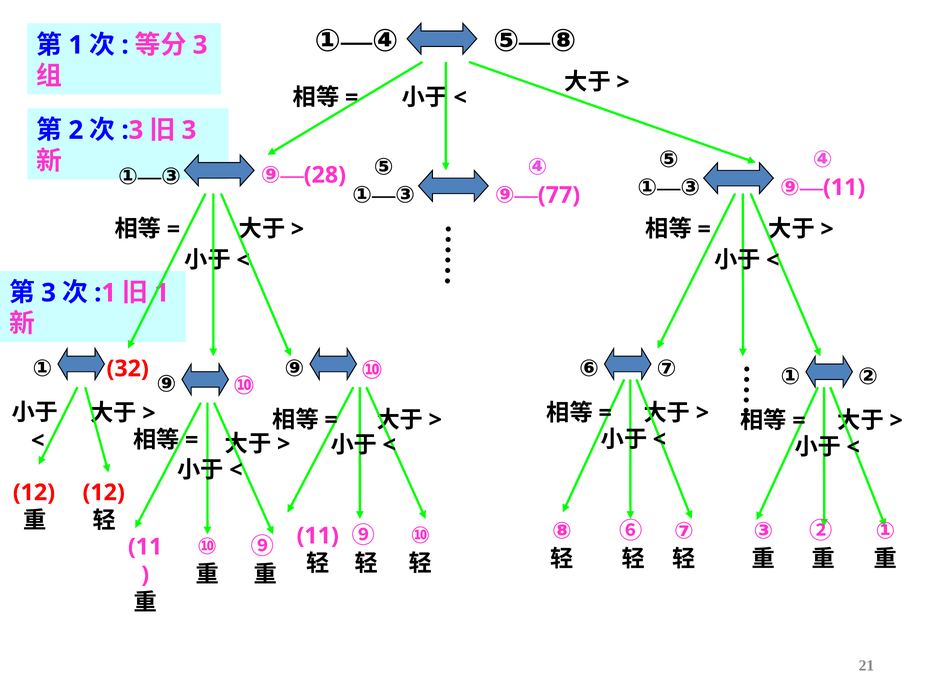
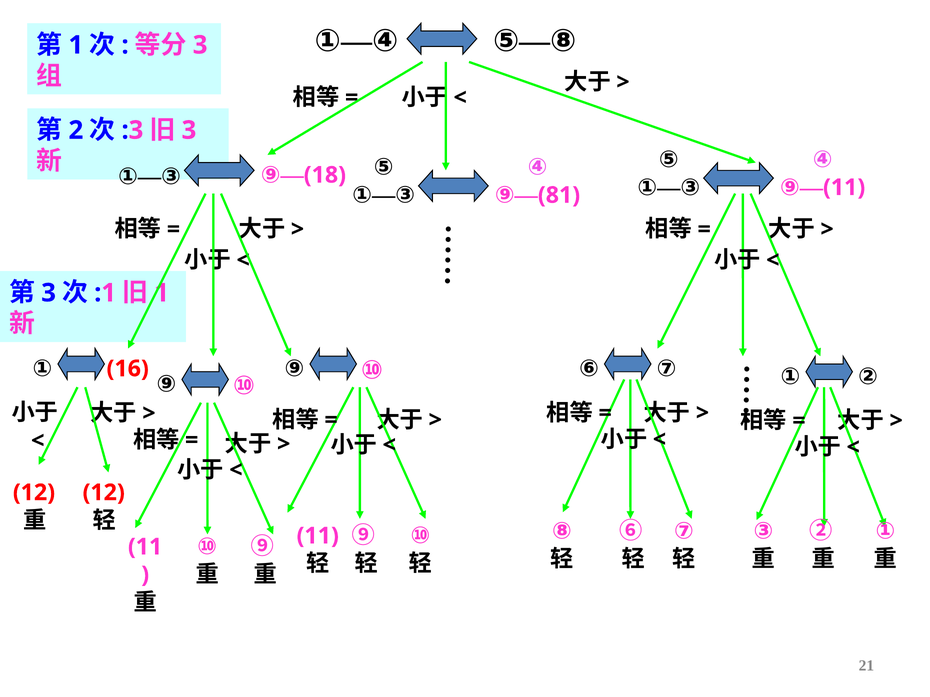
28: 28 -> 18 (325, 175)
77: 77 -> 81 (559, 195)
32: 32 -> 16 (128, 369)
